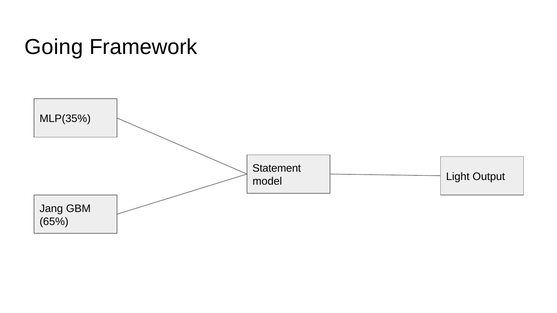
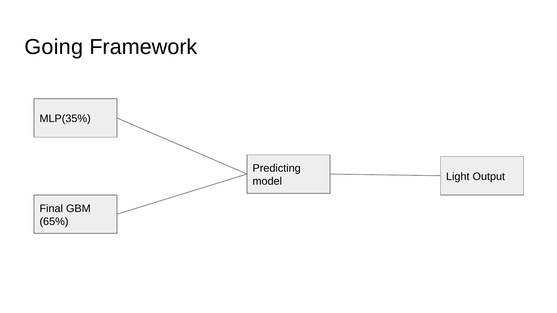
Statement: Statement -> Predicting (277, 168)
Jang: Jang -> Final (51, 209)
